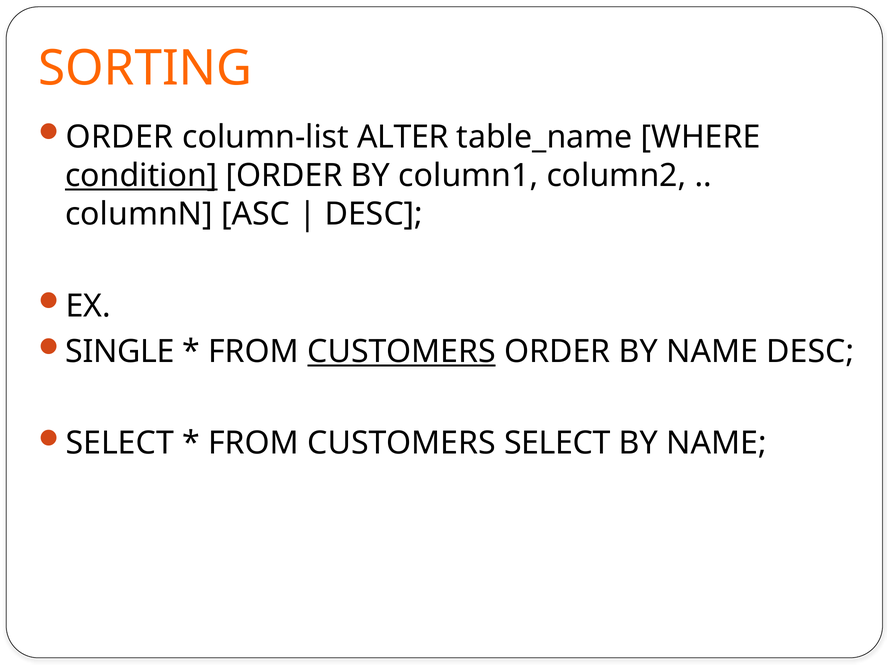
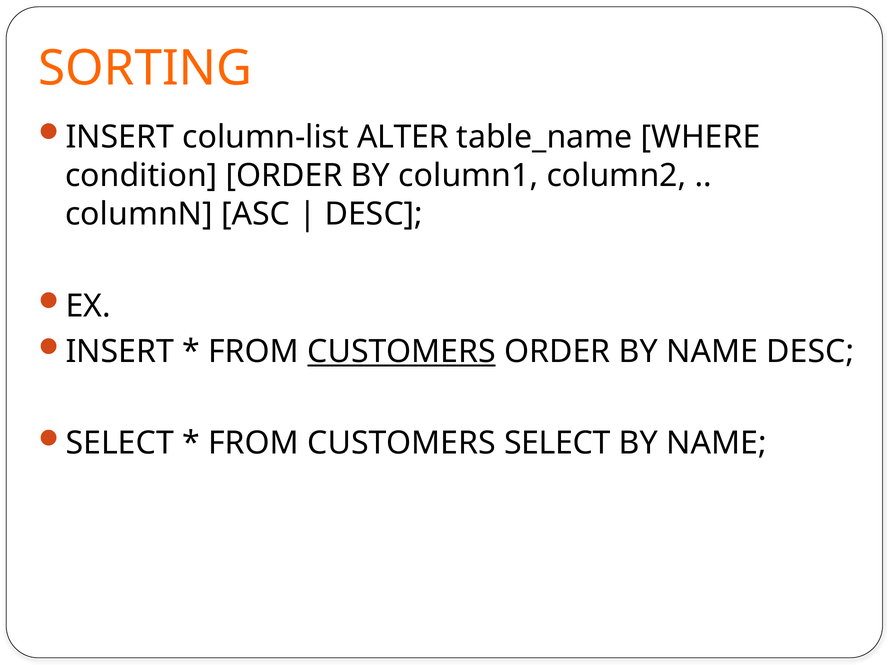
ORDER: ORDER -> INSERT (120, 137)
condition underline: present -> none (141, 176)
SINGLE: SINGLE -> INSERT (120, 352)
